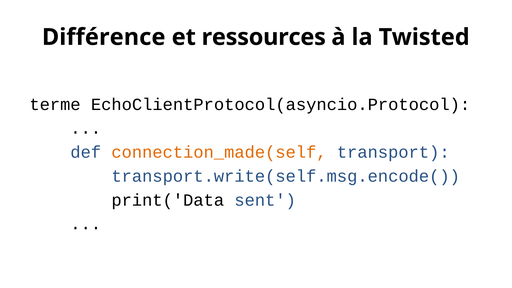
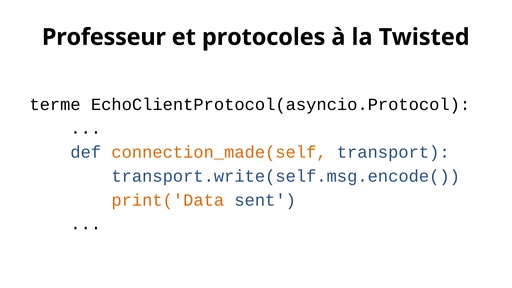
Différence: Différence -> Professeur (104, 37)
ressources: ressources -> protocoles (264, 37)
print('Data colour: black -> orange (168, 200)
